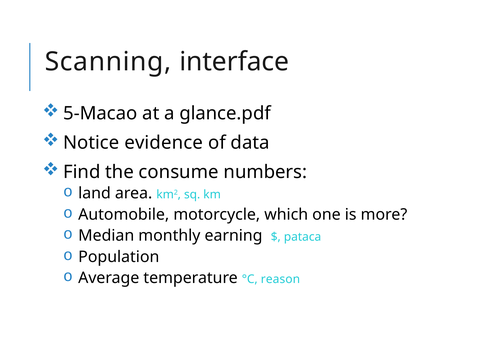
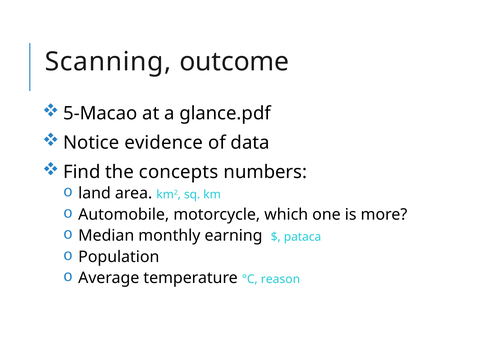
interface: interface -> outcome (234, 62)
consume: consume -> concepts (179, 172)
